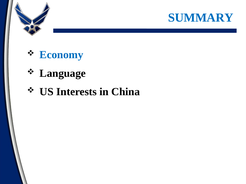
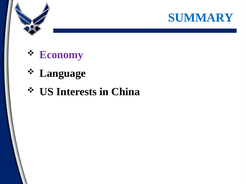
Economy colour: blue -> purple (61, 55)
